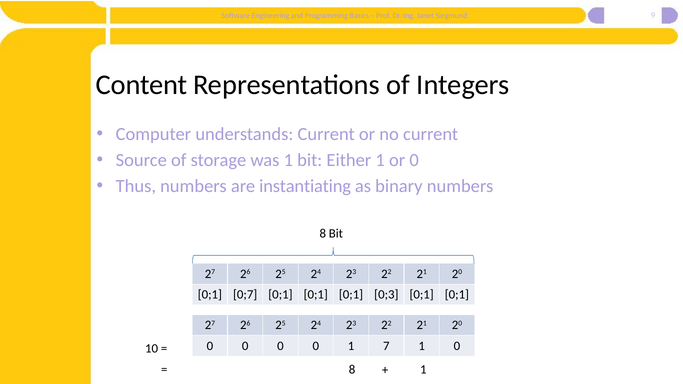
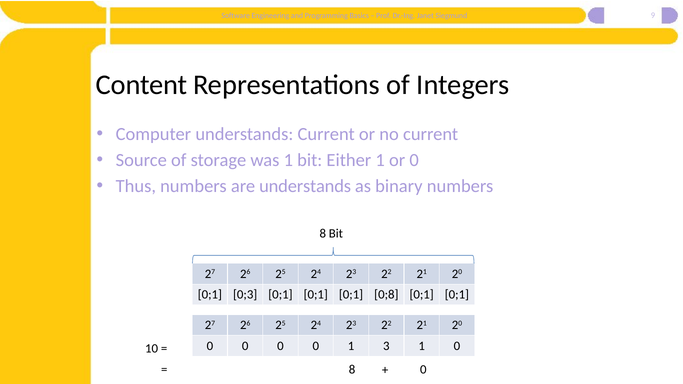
are instantiating: instantiating -> understands (305, 186)
0;7: 0;7 -> 0;3 (245, 295)
0;3: 0;3 -> 0;8 (386, 295)
7: 7 -> 3 (386, 346)
8 1: 1 -> 0 (423, 370)
